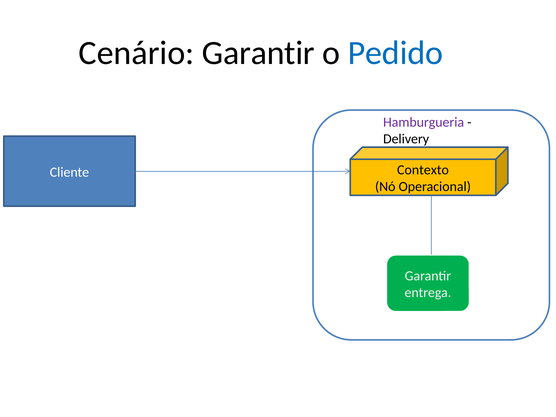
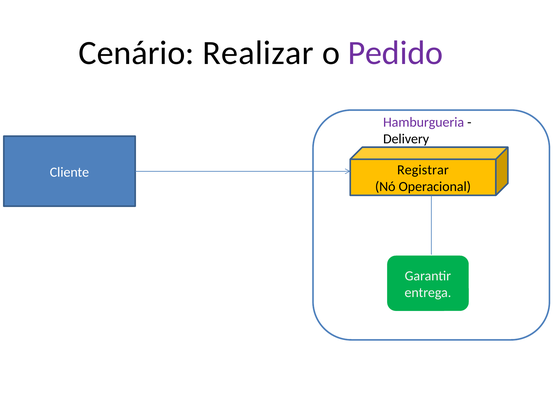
Cenário Garantir: Garantir -> Realizar (258, 53)
Pedido colour: blue -> purple (395, 53)
Contexto: Contexto -> Registrar (423, 170)
